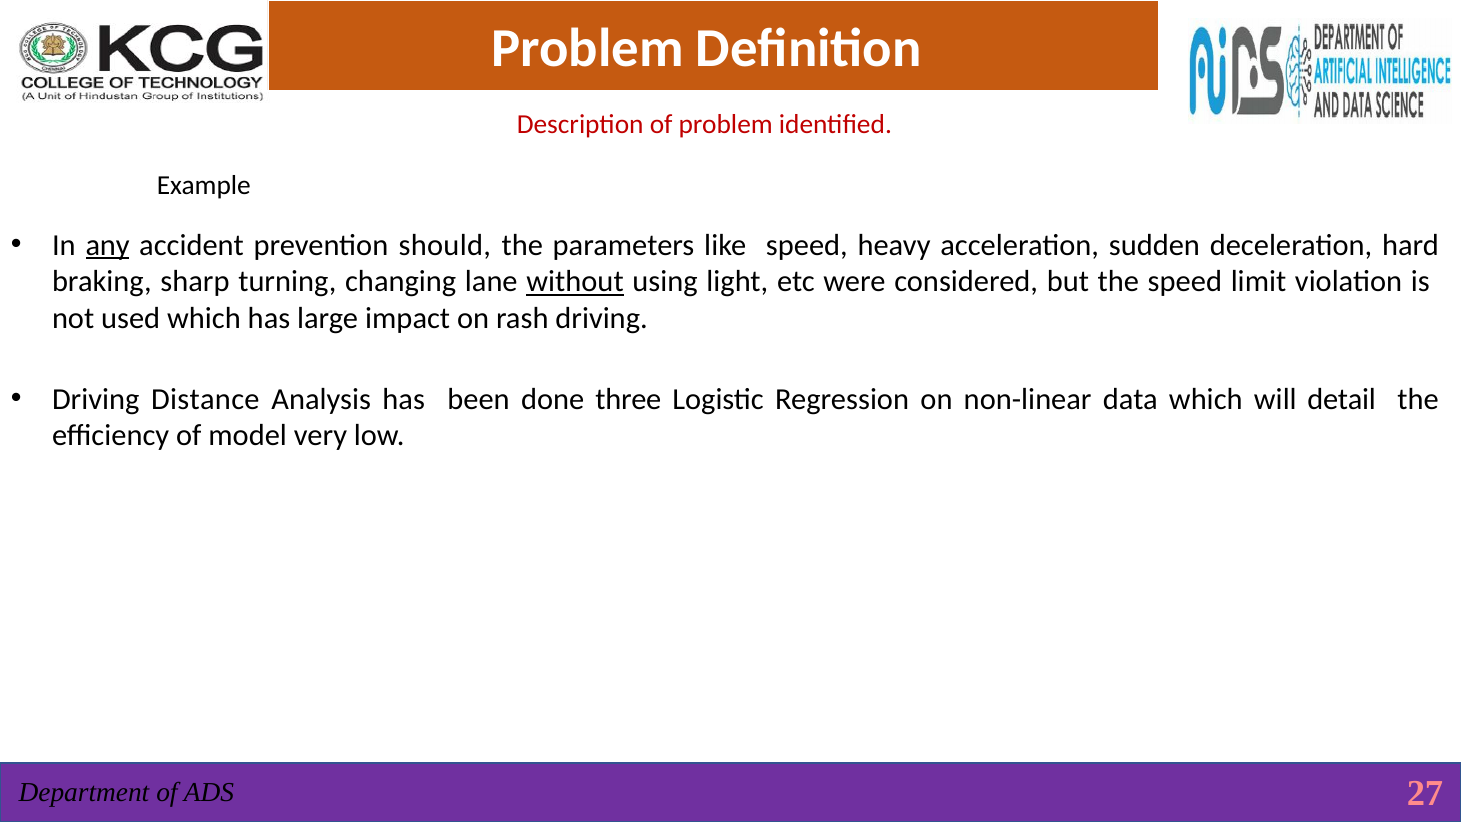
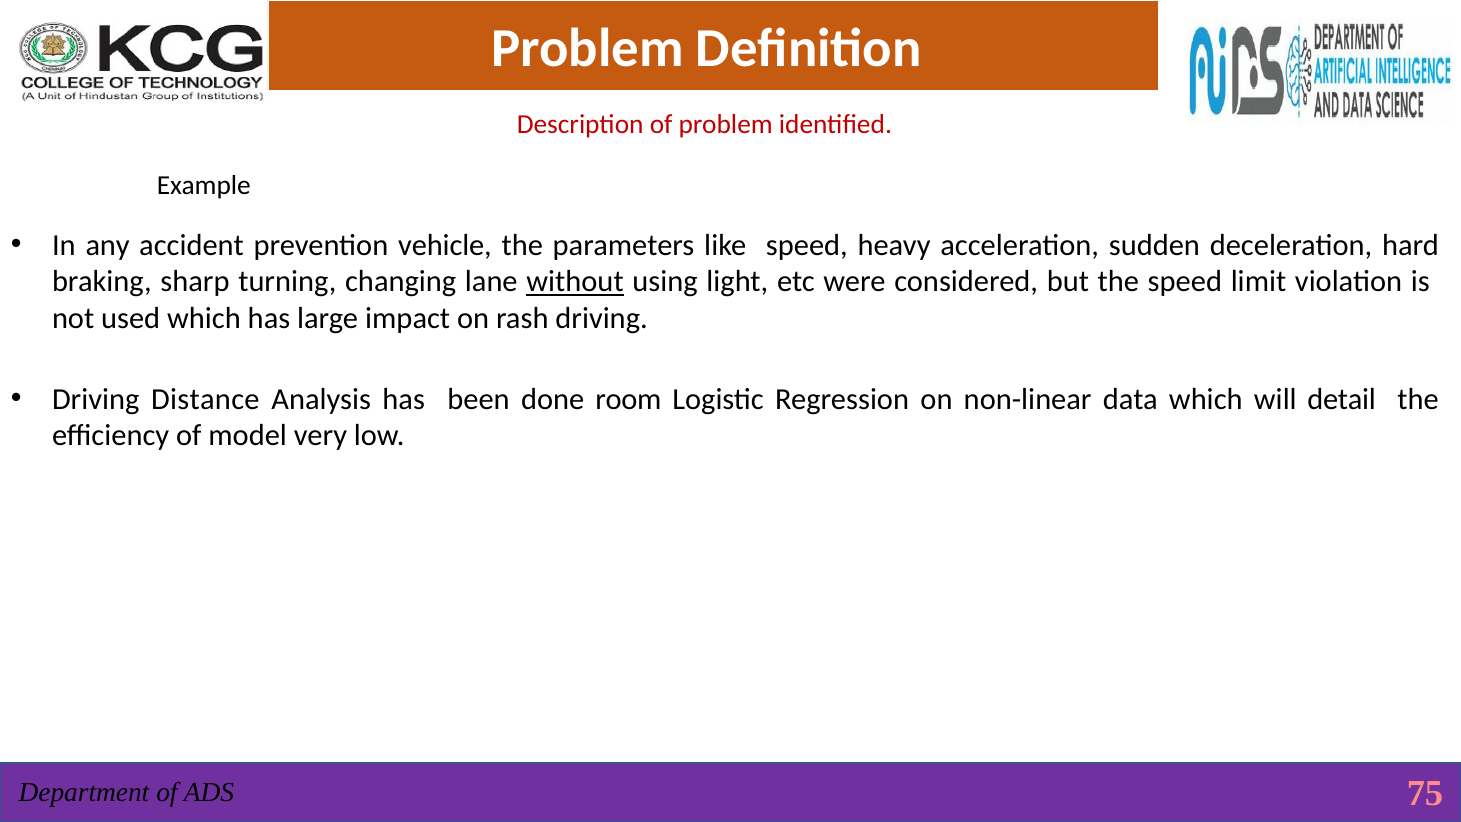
any underline: present -> none (108, 245)
should: should -> vehicle (445, 245)
three: three -> room (628, 399)
27: 27 -> 75 (1425, 794)
